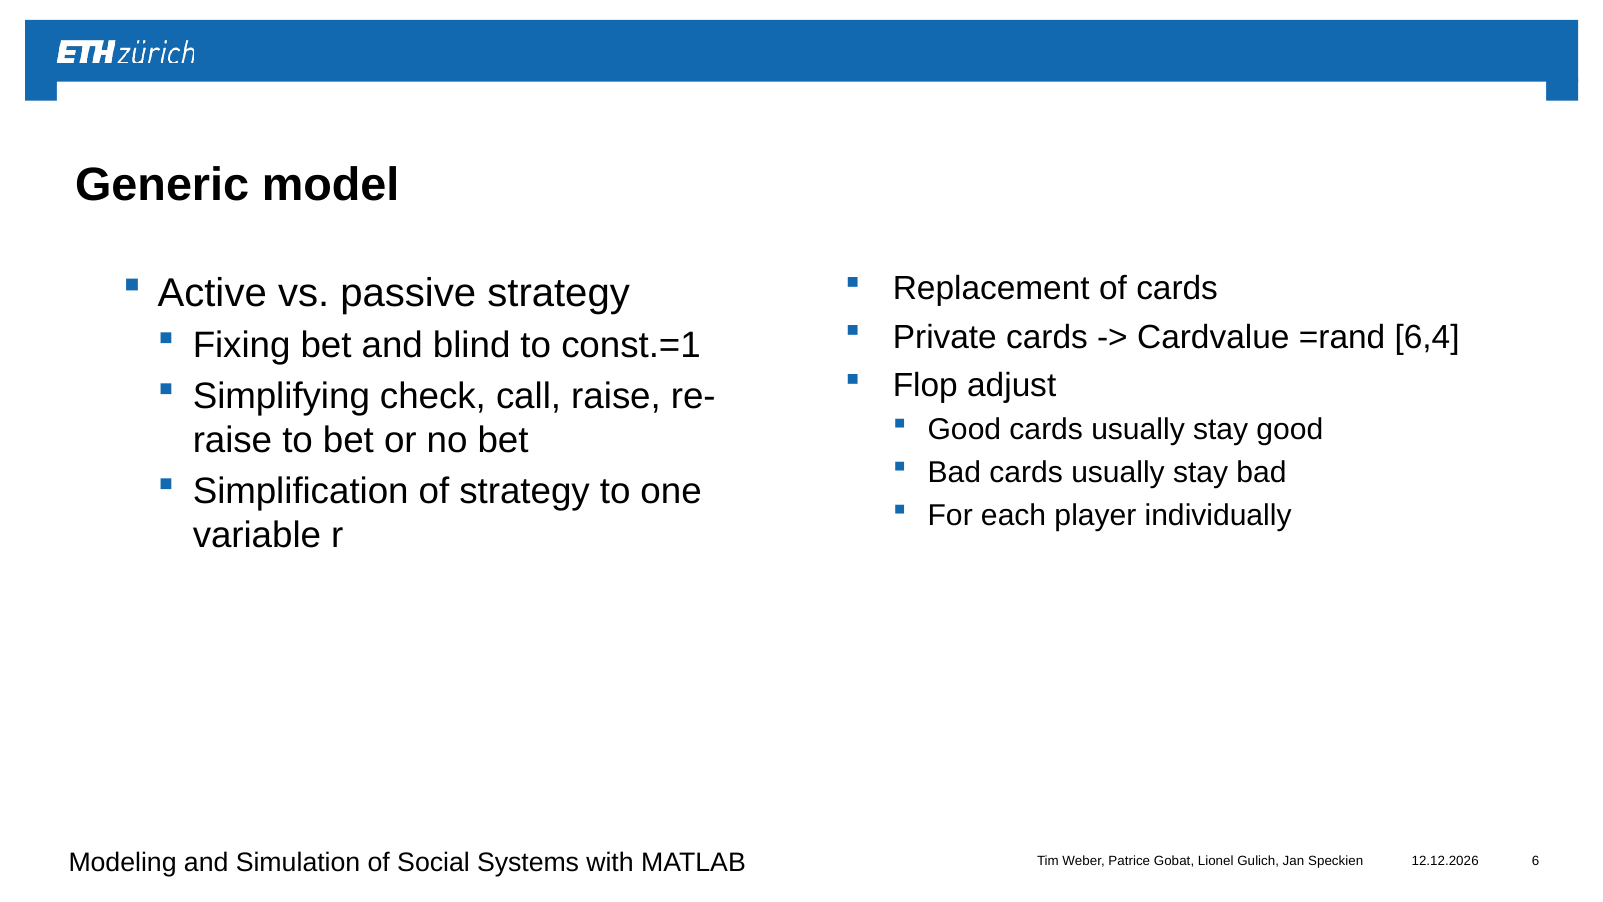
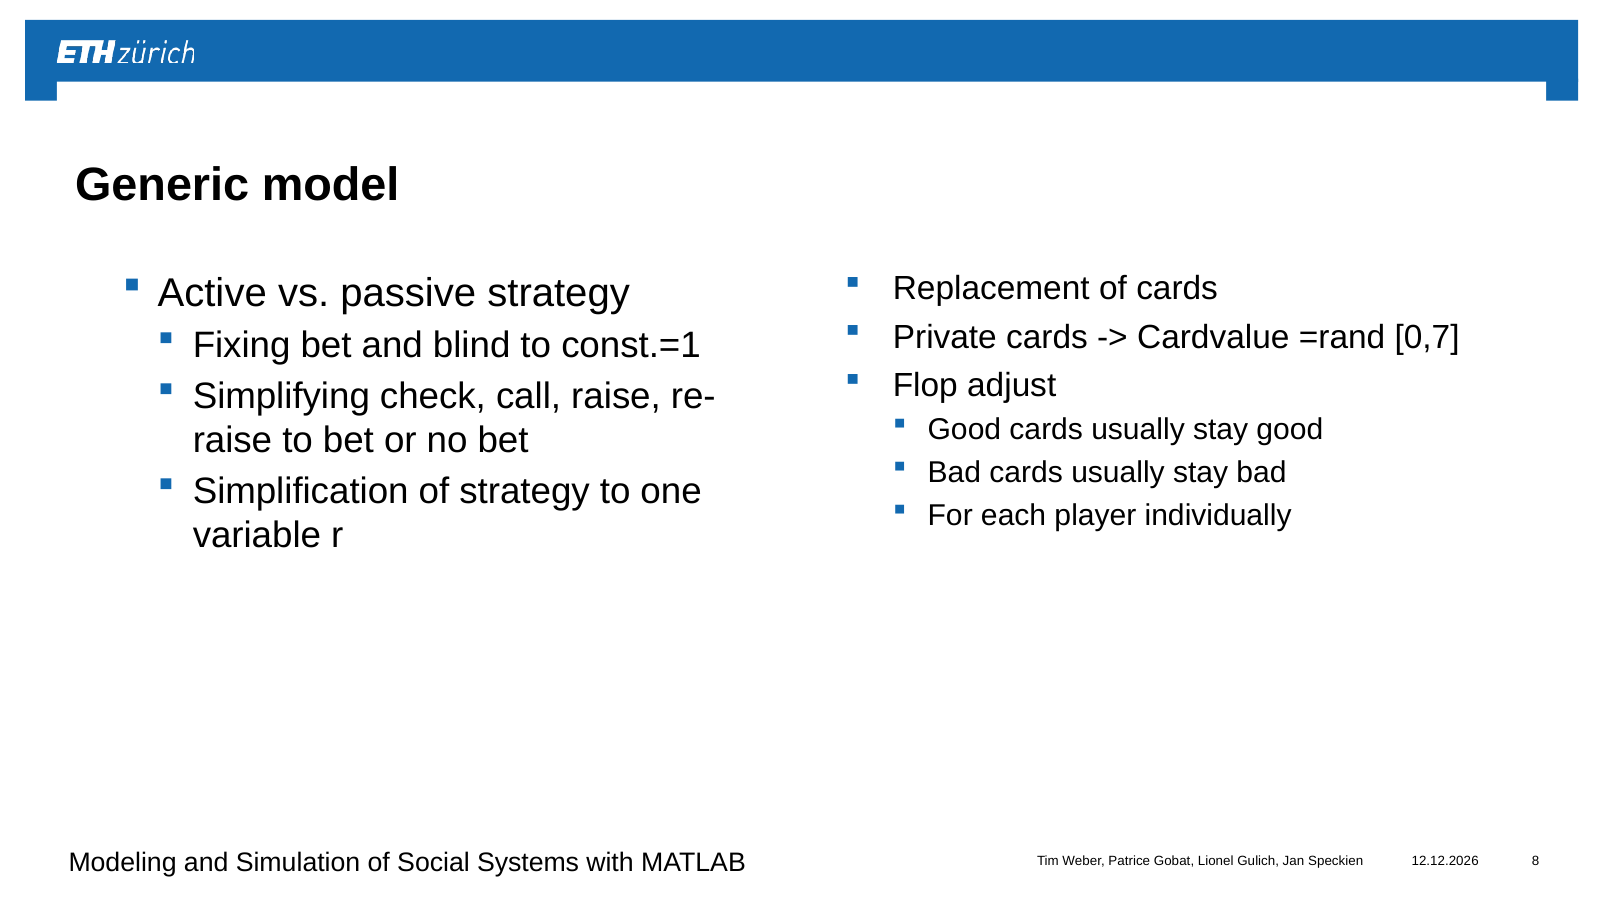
6,4: 6,4 -> 0,7 (1427, 337)
6: 6 -> 8 (1536, 862)
